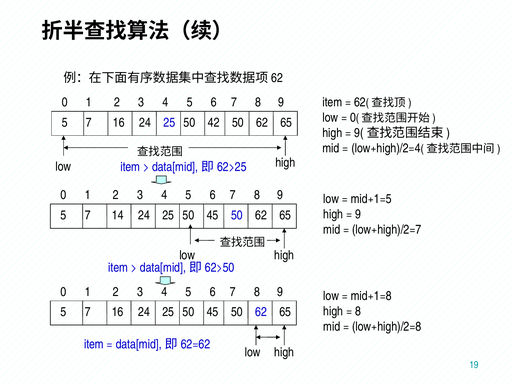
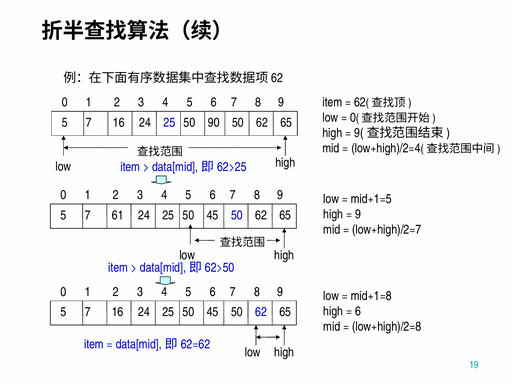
42: 42 -> 90 (214, 122)
14: 14 -> 61 (118, 215)
8: 8 -> 6 (358, 311)
